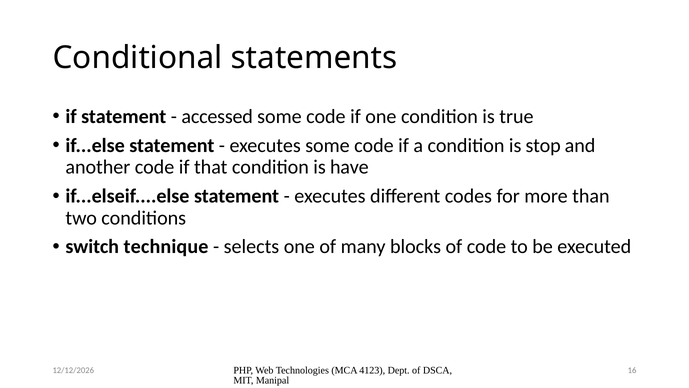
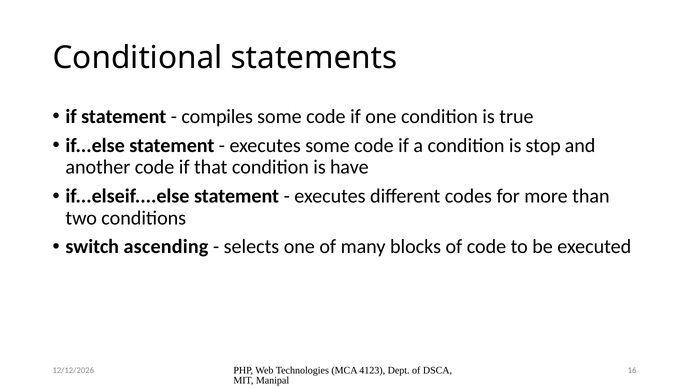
accessed: accessed -> compiles (217, 116)
technique: technique -> ascending (166, 247)
